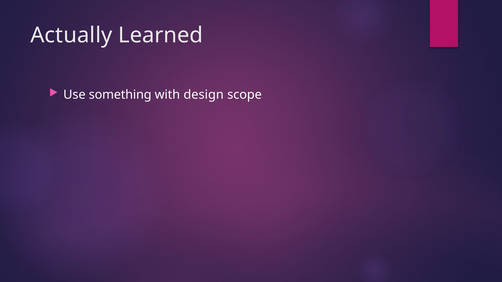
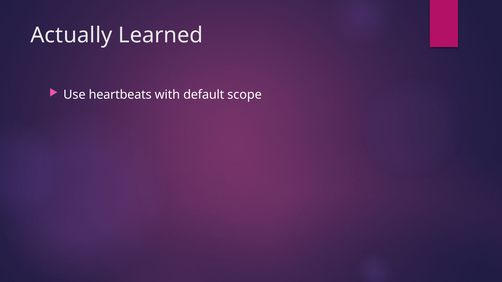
something: something -> heartbeats (120, 95)
design: design -> default (204, 95)
